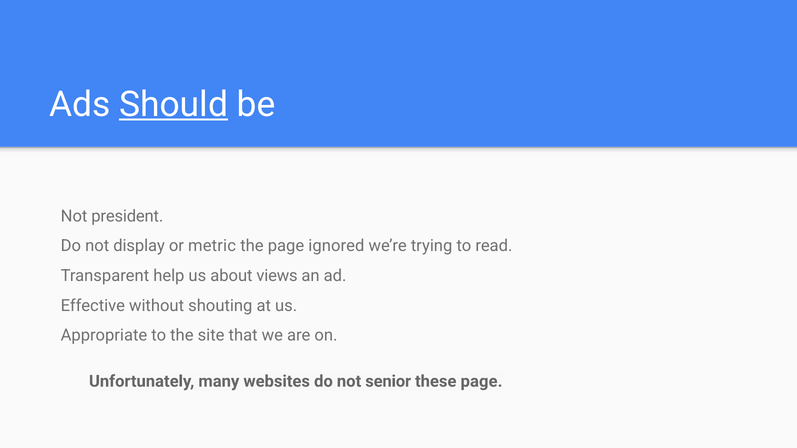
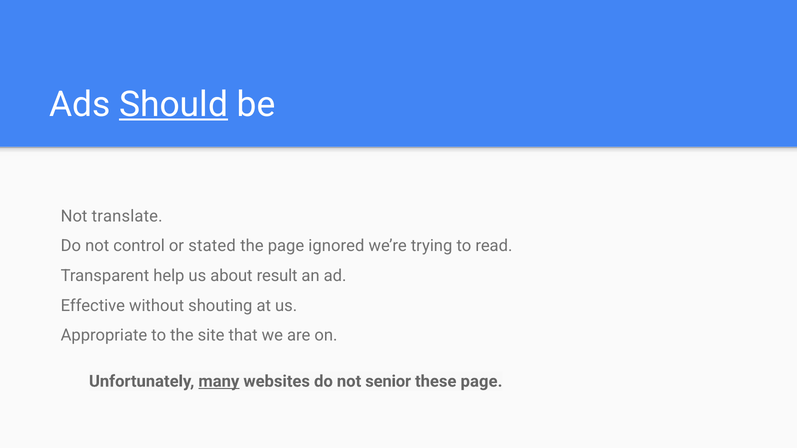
president: president -> translate (127, 216)
display: display -> control (139, 246)
metric: metric -> stated (212, 246)
views: views -> result (277, 276)
many underline: none -> present (219, 382)
